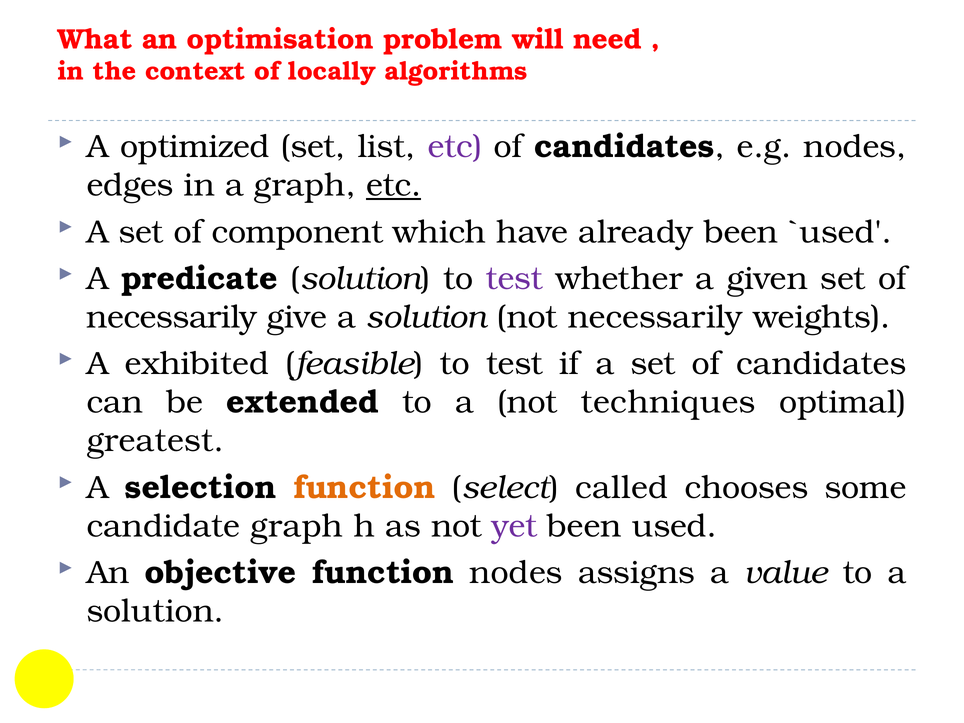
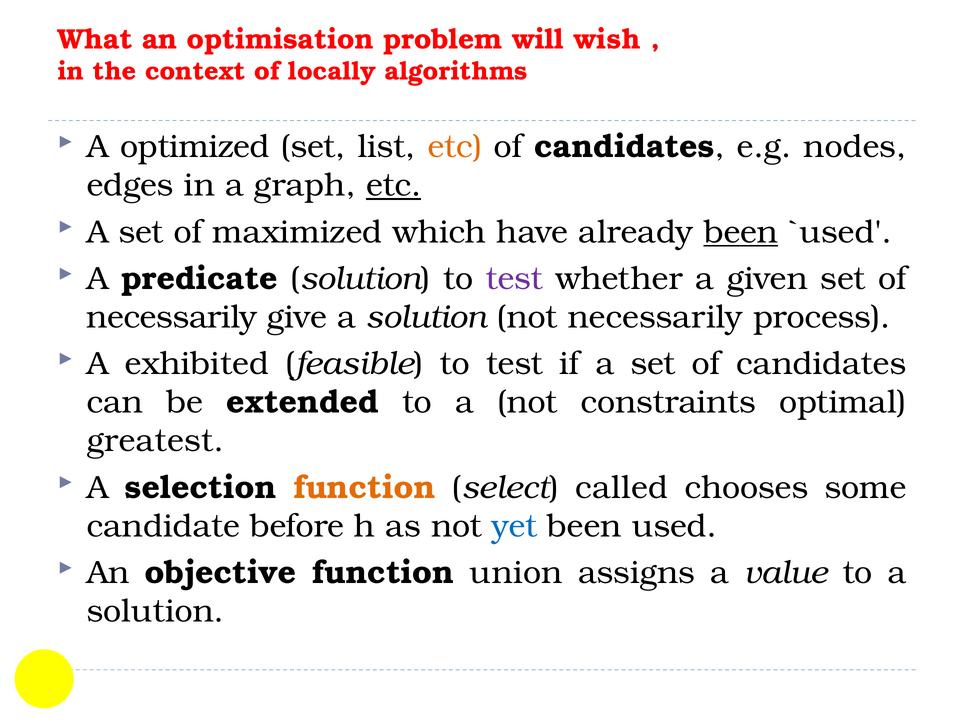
need: need -> wish (607, 40)
etc colour: purple -> orange (455, 147)
component: component -> maximized (297, 232)
been underline: none -> present (741, 232)
weights: weights -> process (822, 317)
techniques: techniques -> constraints (668, 402)
candidate graph: graph -> before (297, 526)
yet colour: purple -> blue (515, 526)
function nodes: nodes -> union (516, 573)
